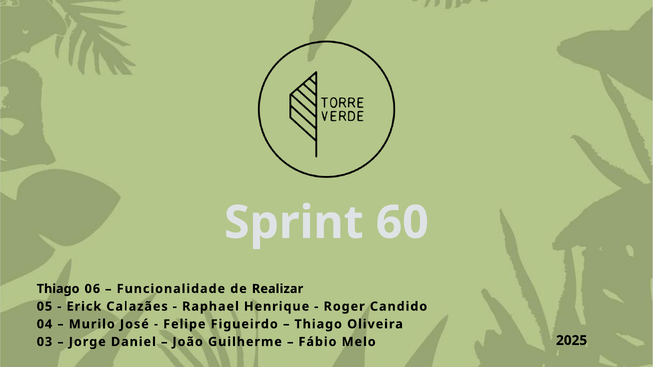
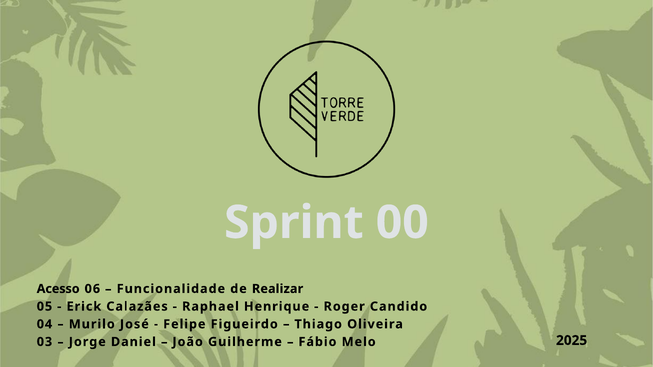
60: 60 -> 00 (402, 223)
Thiago: Thiago -> Acesso (58, 289)
